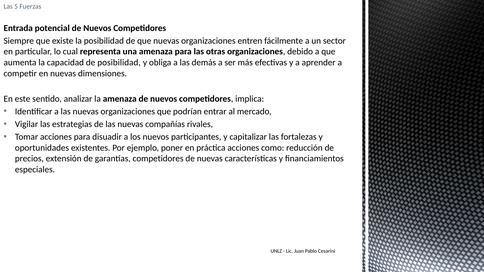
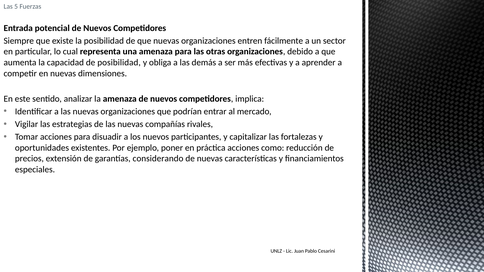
garantías competidores: competidores -> considerando (158, 159)
